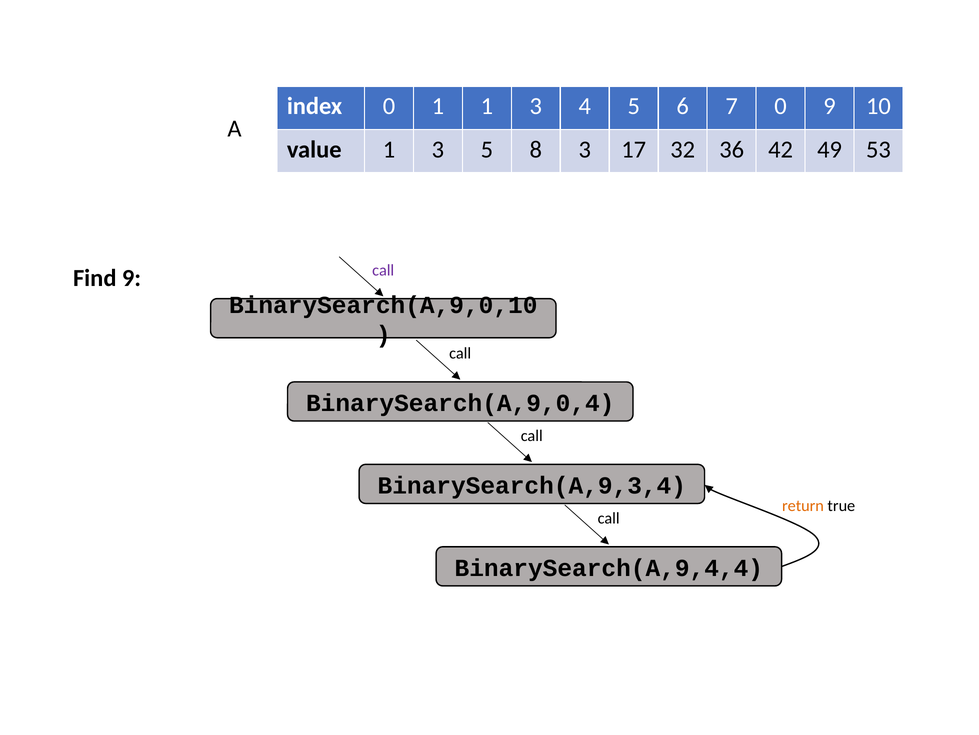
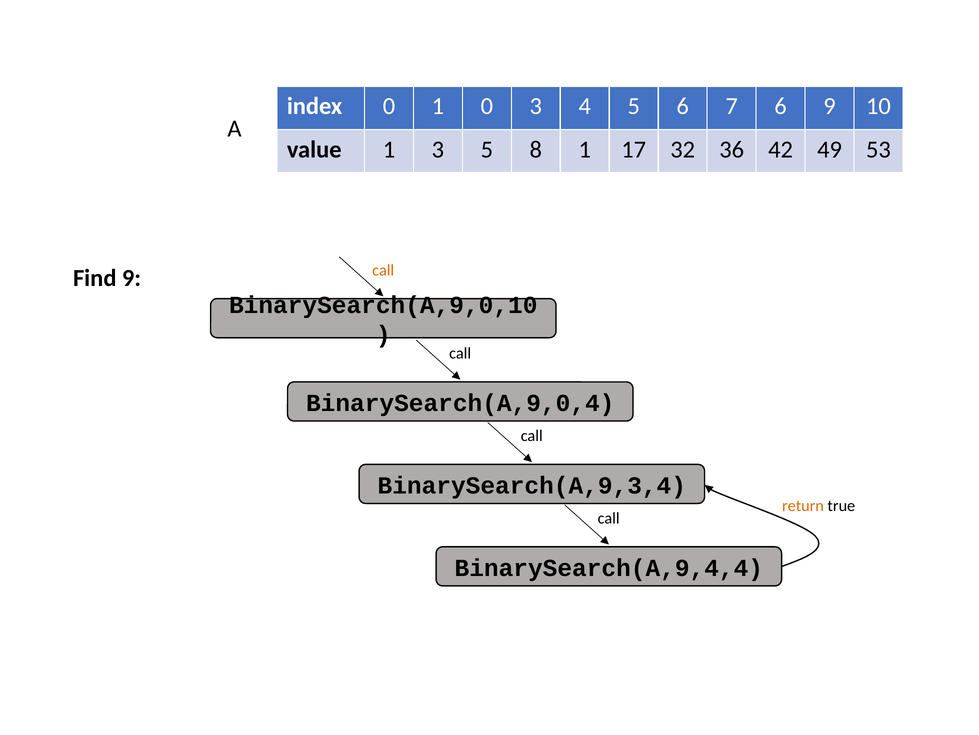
1 1: 1 -> 0 (487, 106)
7 0: 0 -> 6 (781, 106)
8 3: 3 -> 1 (585, 149)
call colour: purple -> orange (383, 270)
